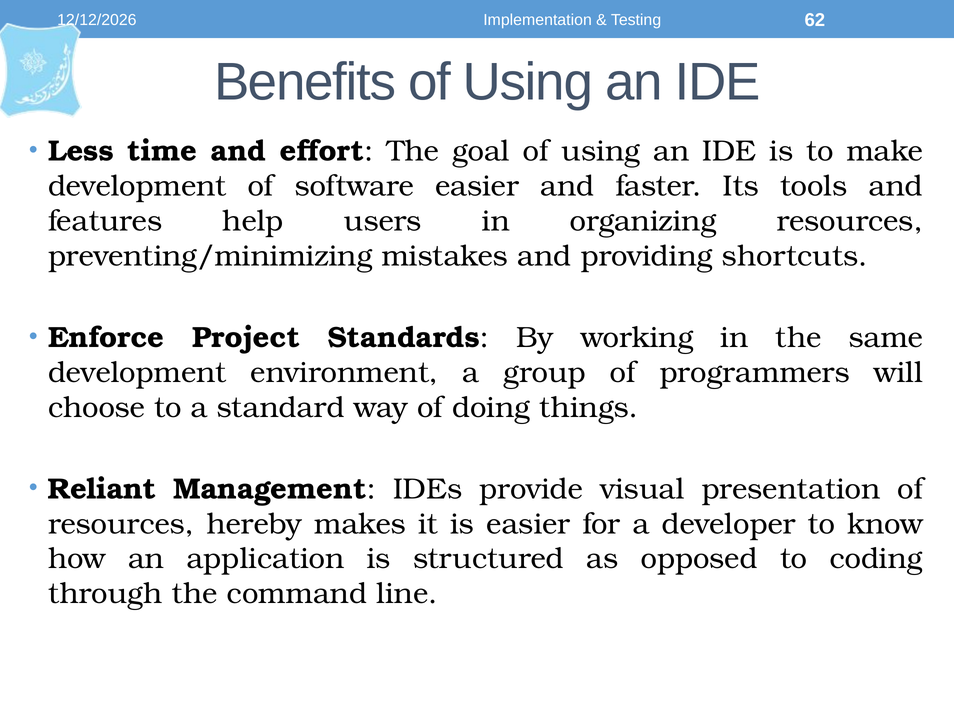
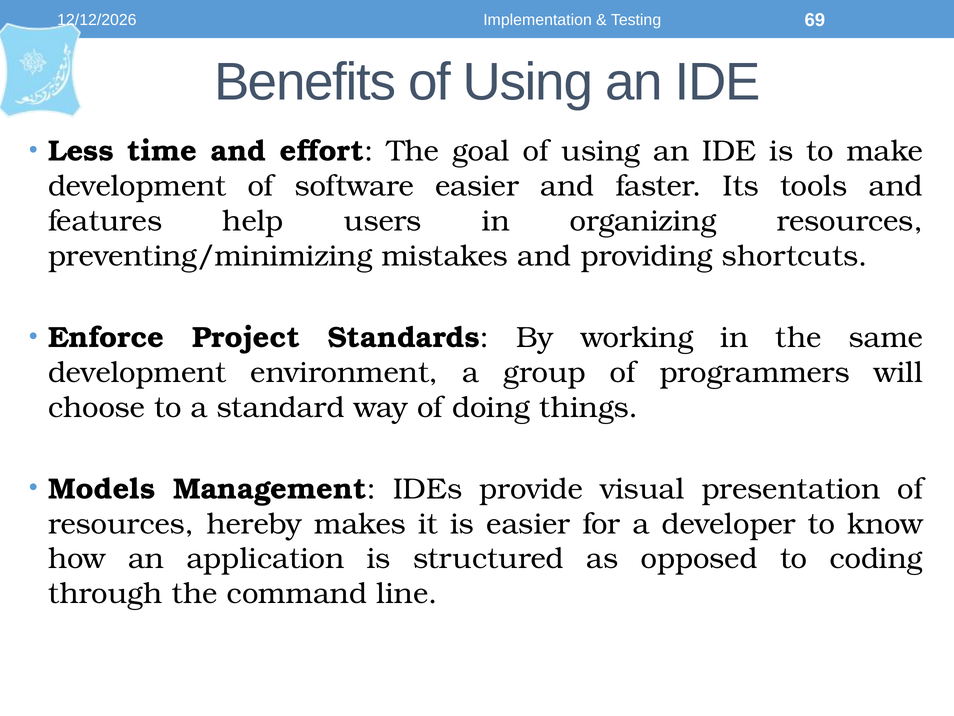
62: 62 -> 69 (815, 20)
Reliant: Reliant -> Models (102, 489)
